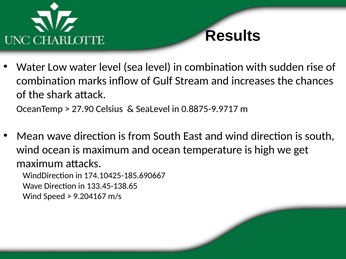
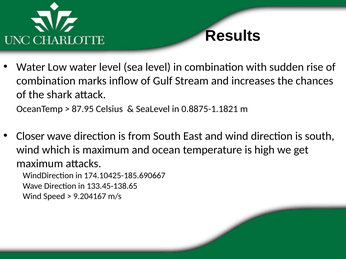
27.90: 27.90 -> 87.95 (83, 109)
0.8875-9.9717: 0.8875-9.9717 -> 0.8875-1.1821 (210, 109)
Mean: Mean -> Closer (30, 136)
wind ocean: ocean -> which (56, 150)
